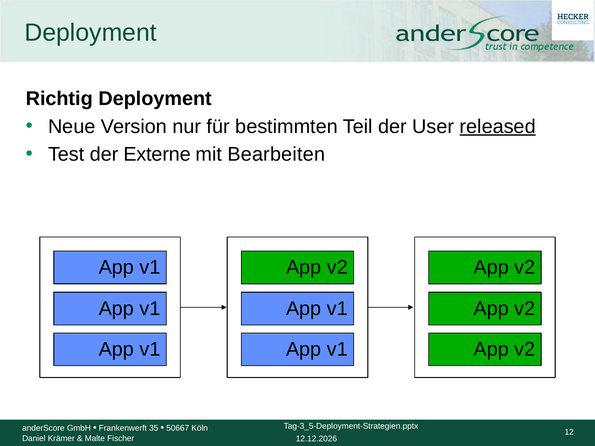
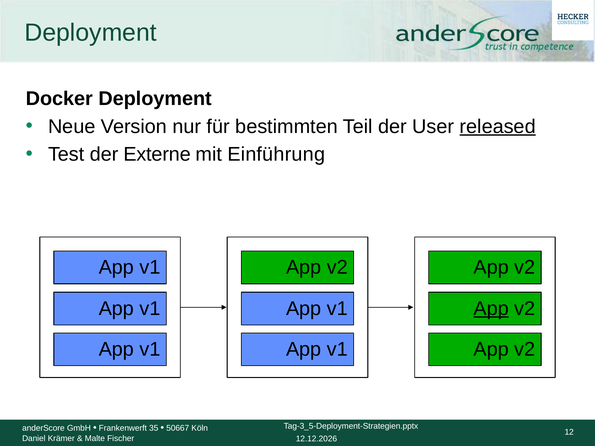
Richtig: Richtig -> Docker (59, 99)
Bearbeiten: Bearbeiten -> Einführung (276, 154)
App underline: none -> present (491, 309)
